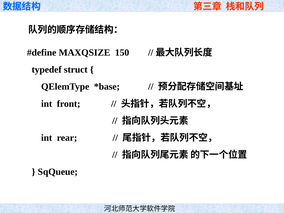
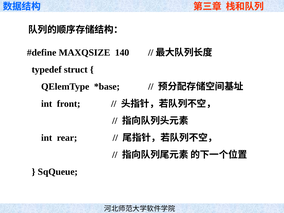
150: 150 -> 140 (122, 53)
